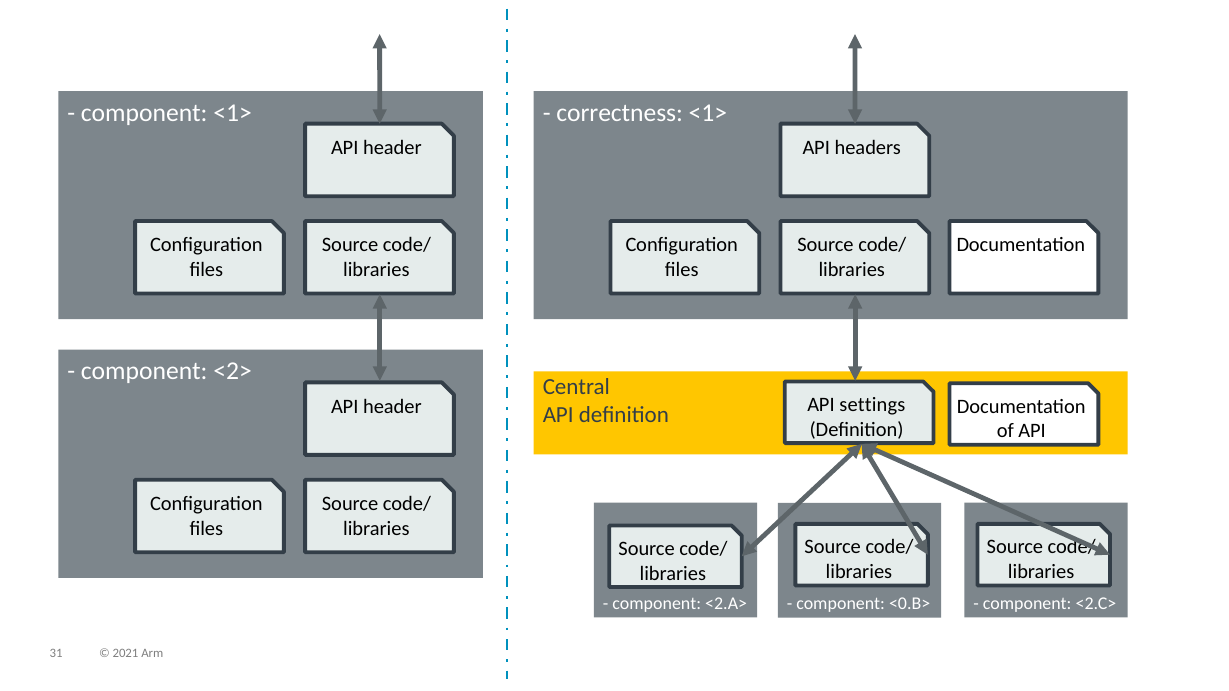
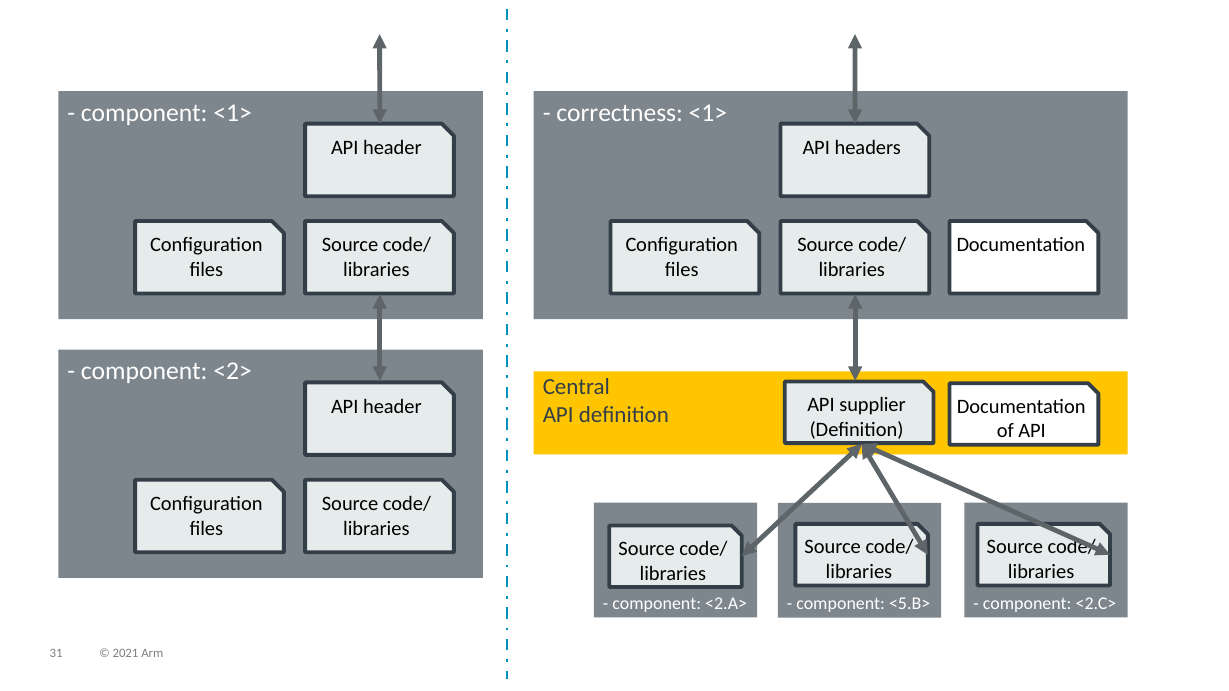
settings: settings -> supplier (873, 405)
<0.B>: <0.B> -> <5.B> (910, 604)
